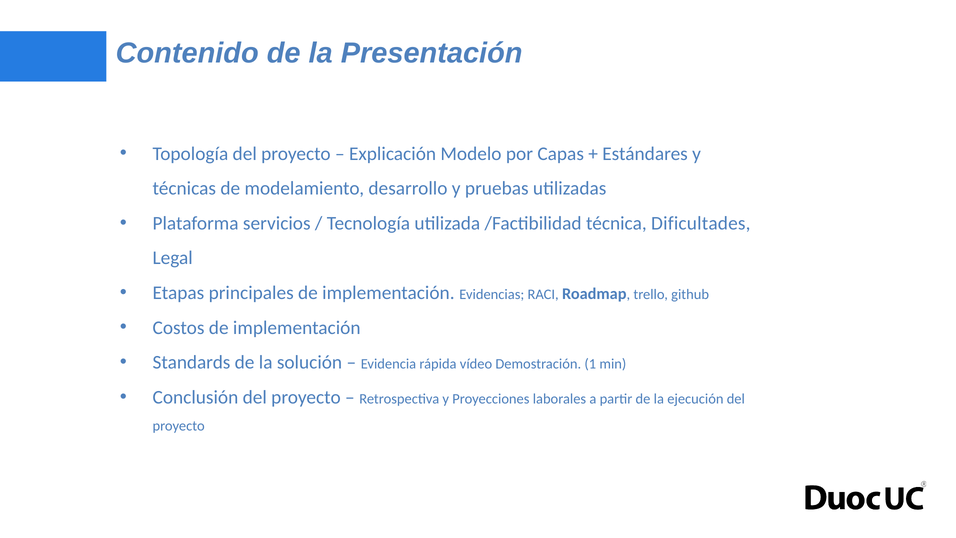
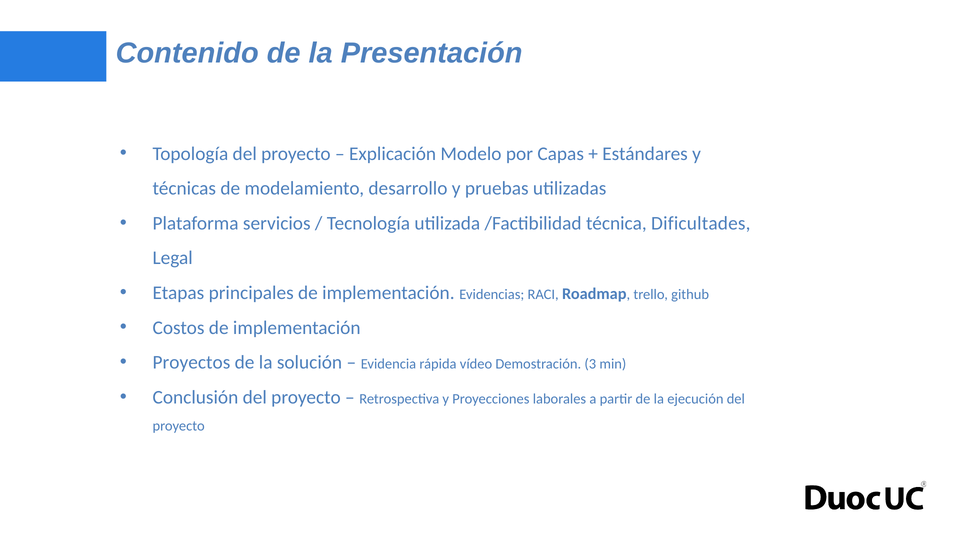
Standards: Standards -> Proyectos (191, 362)
1: 1 -> 3 (590, 364)
